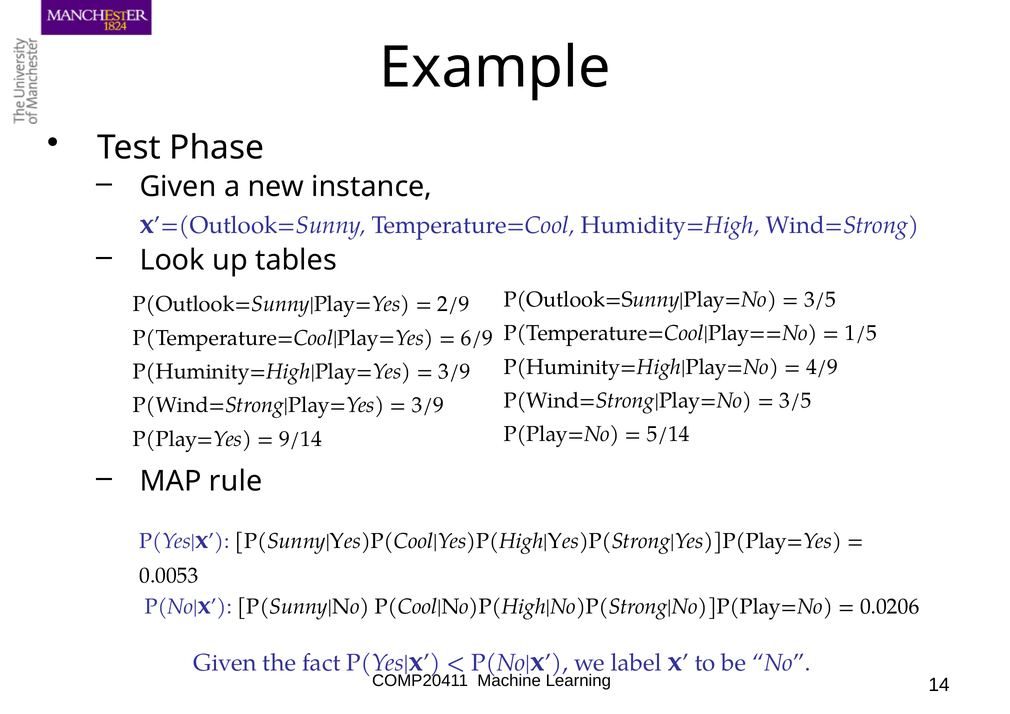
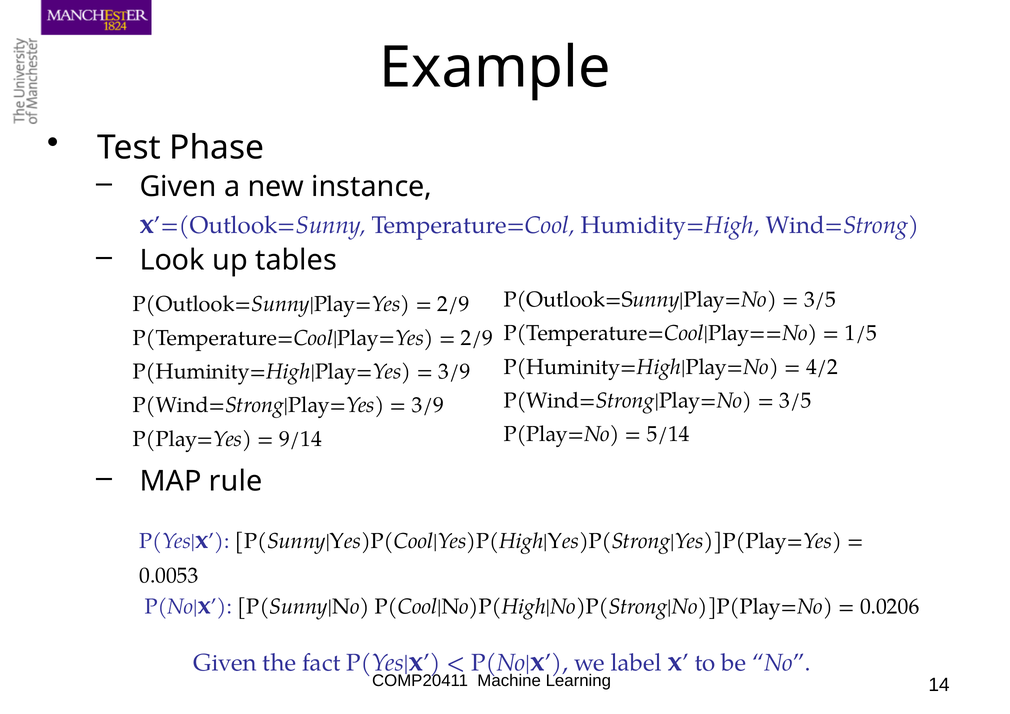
6/9: 6/9 -> 2/9 (477, 338)
4/9: 4/9 -> 4/2 (822, 367)
